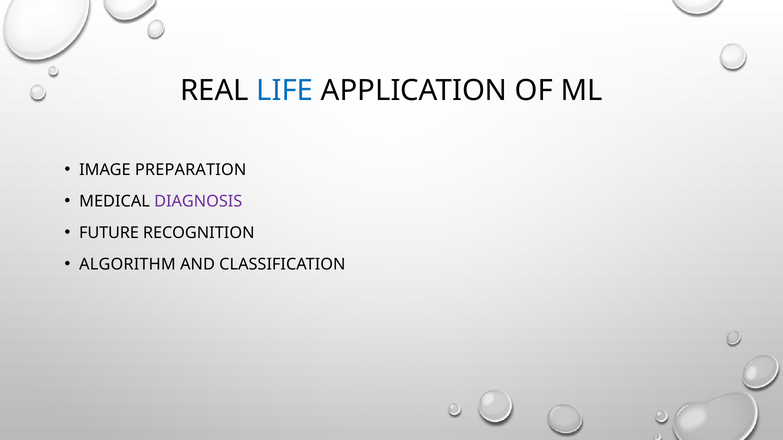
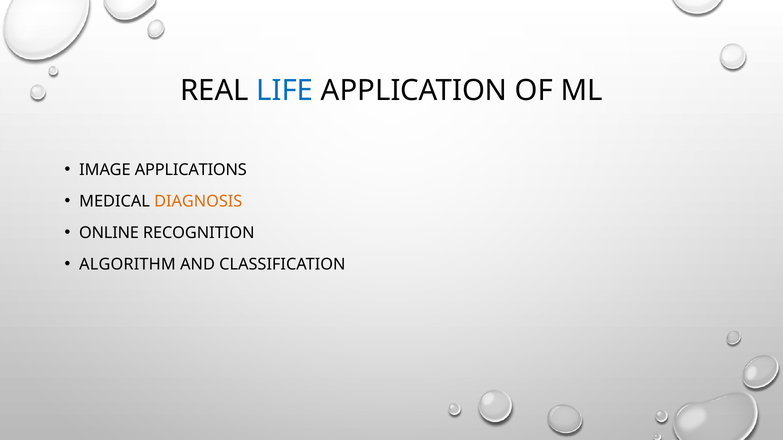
PREPARATION: PREPARATION -> APPLICATIONS (191, 170)
DIAGNOSIS colour: purple -> orange (198, 201)
FUTURE: FUTURE -> ONLINE (109, 233)
